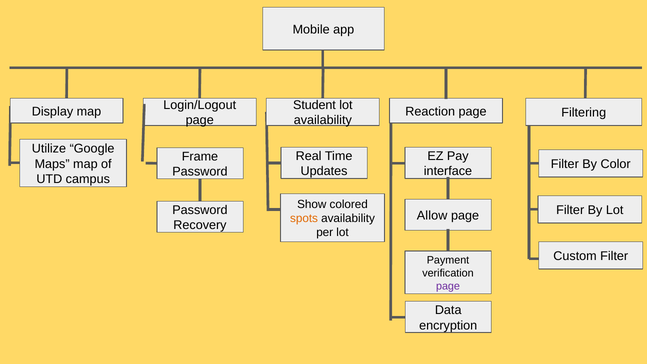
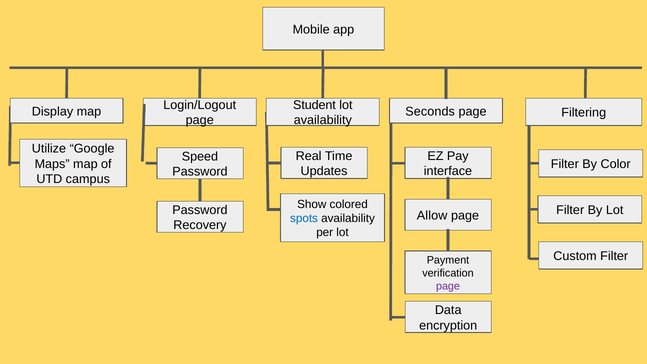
Reaction: Reaction -> Seconds (430, 111)
Frame: Frame -> Speed (200, 157)
spots colour: orange -> blue (304, 218)
